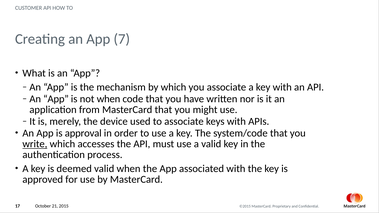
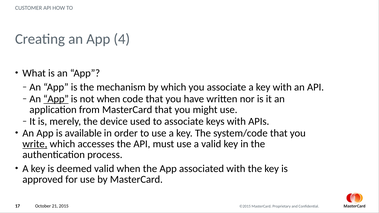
7: 7 -> 4 (122, 39)
App underline: none -> present (56, 99)
approval: approval -> available (83, 133)
